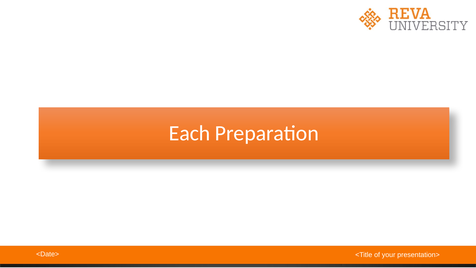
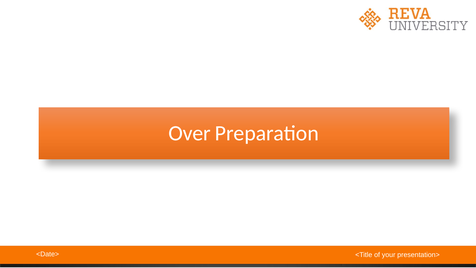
Each: Each -> Over (190, 133)
